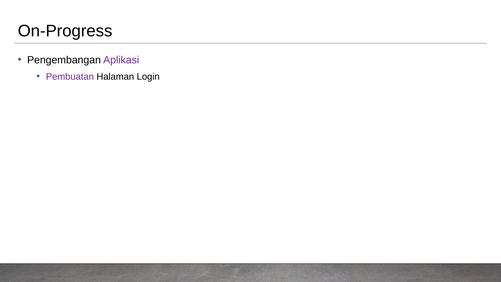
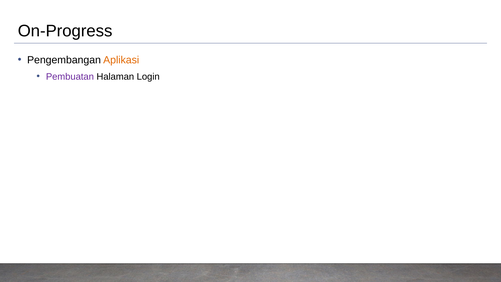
Aplikasi colour: purple -> orange (121, 60)
